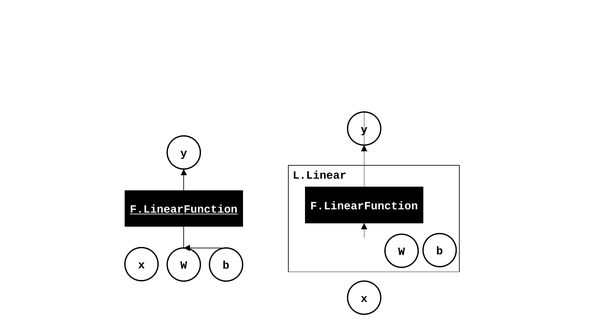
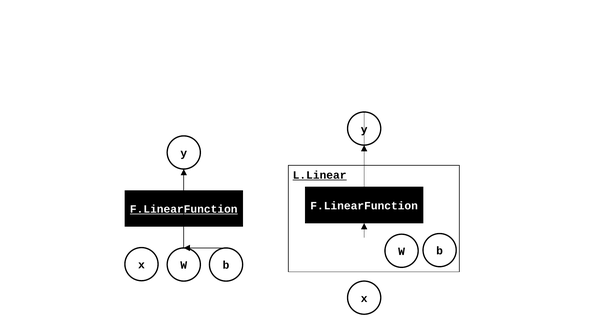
L.Linear underline: none -> present (320, 175)
